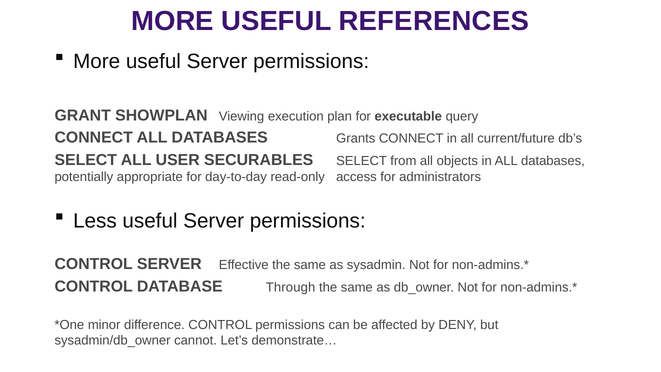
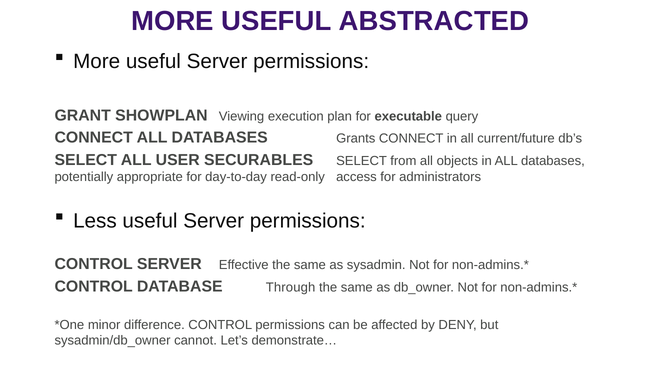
REFERENCES: REFERENCES -> ABSTRACTED (434, 21)
